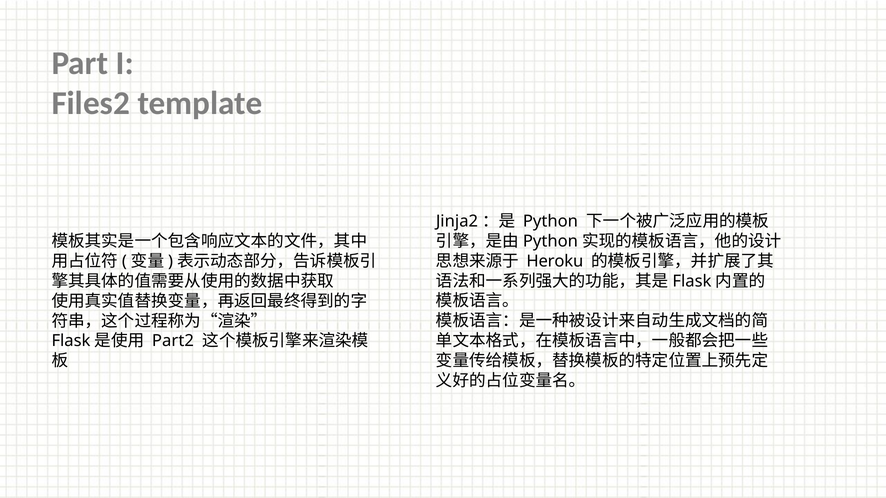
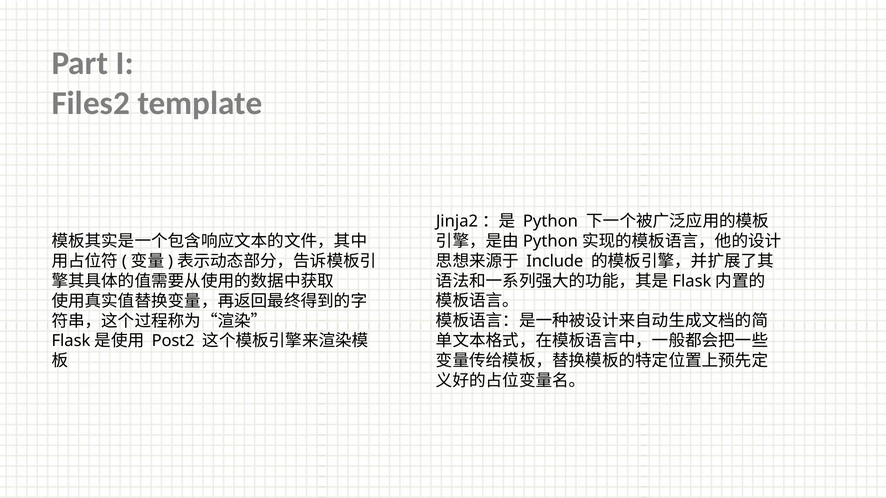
Heroku: Heroku -> Include (555, 261)
Part2: Part2 -> Post2 (173, 341)
